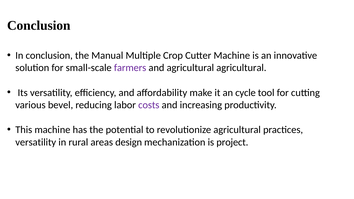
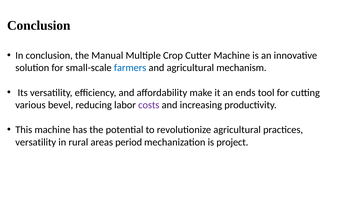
farmers colour: purple -> blue (130, 68)
agricultural agricultural: agricultural -> mechanism (241, 68)
cycle: cycle -> ends (245, 93)
design: design -> period (129, 142)
